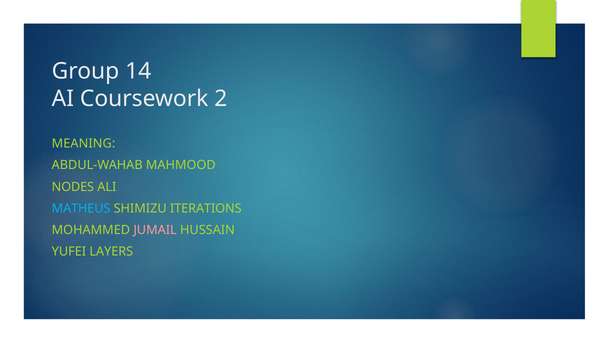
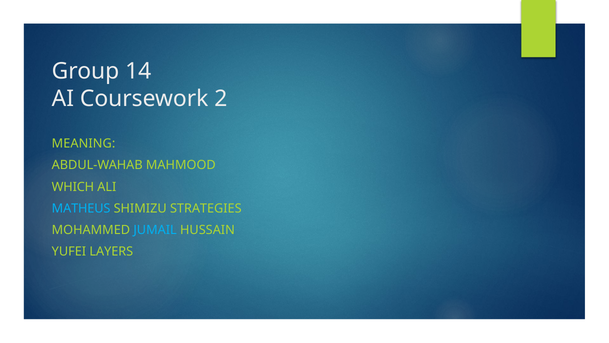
NODES: NODES -> WHICH (73, 187)
ITERATIONS: ITERATIONS -> STRATEGIES (206, 208)
JUMAIL colour: pink -> light blue (155, 230)
